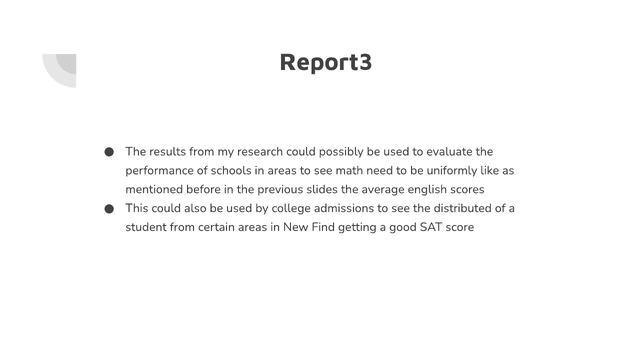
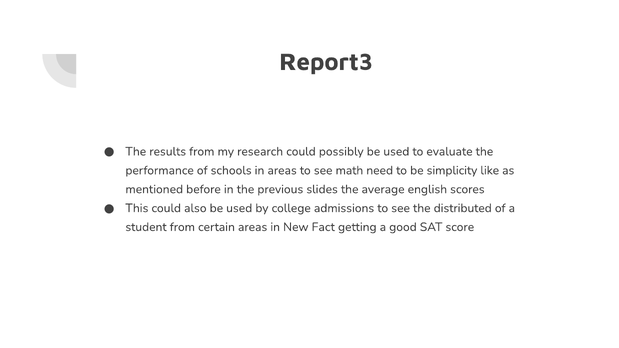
uniformly: uniformly -> simplicity (452, 170)
Find: Find -> Fact (323, 227)
